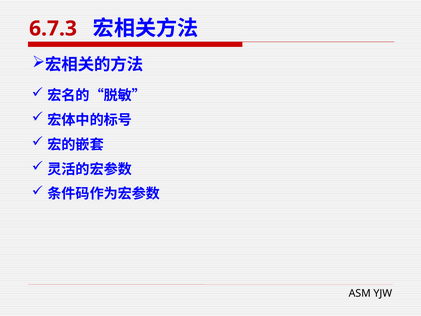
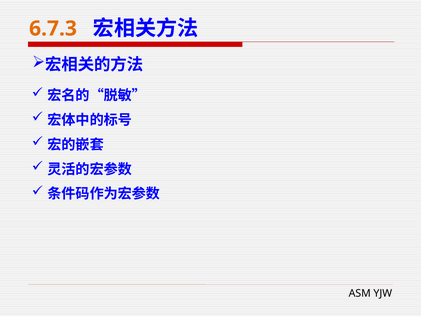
6.7.3 colour: red -> orange (53, 29)
